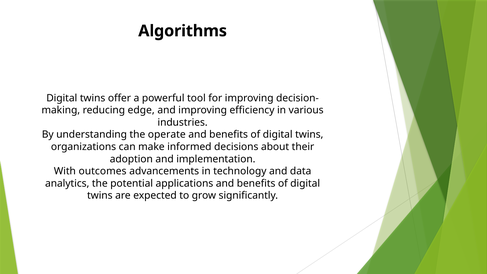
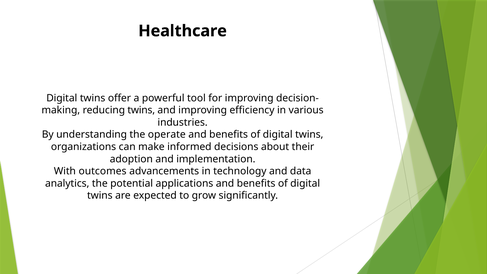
Algorithms: Algorithms -> Healthcare (183, 31)
reducing edge: edge -> twins (141, 110)
